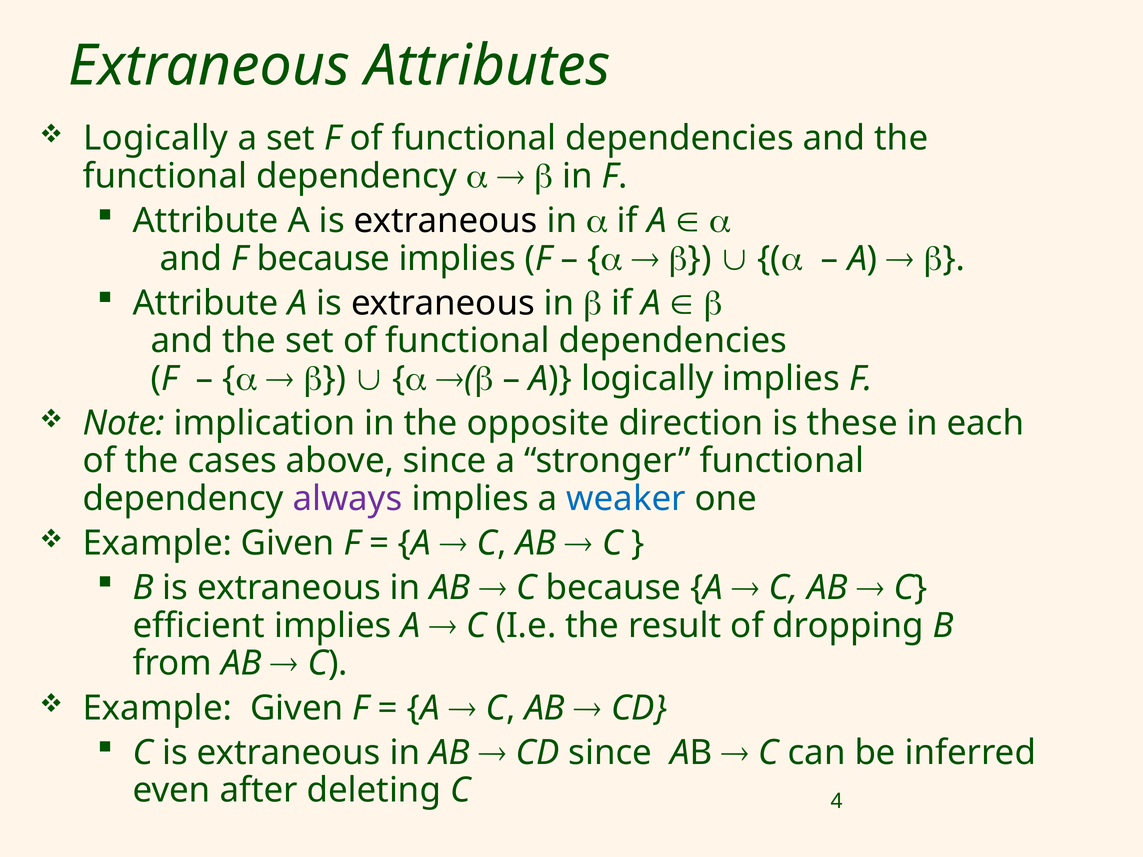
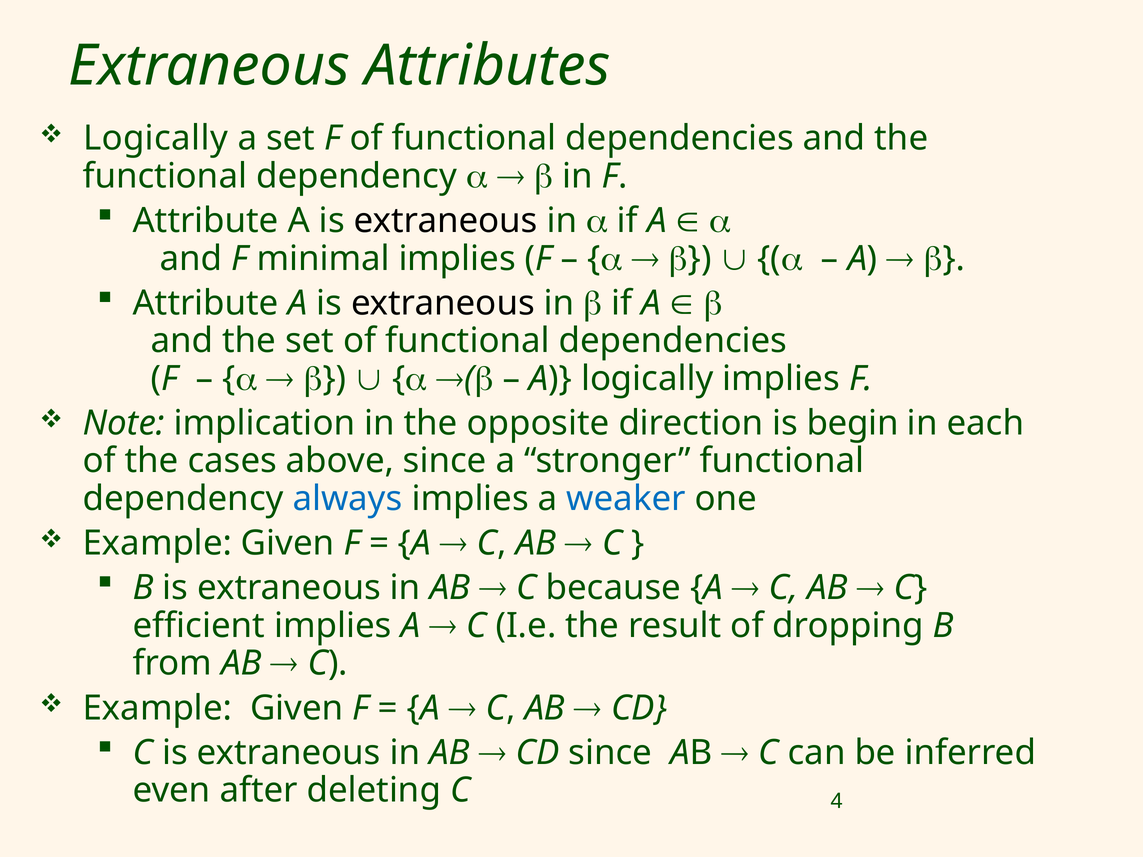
F because: because -> minimal (323, 259)
these: these -> begin (853, 423)
always colour: purple -> blue (348, 499)
